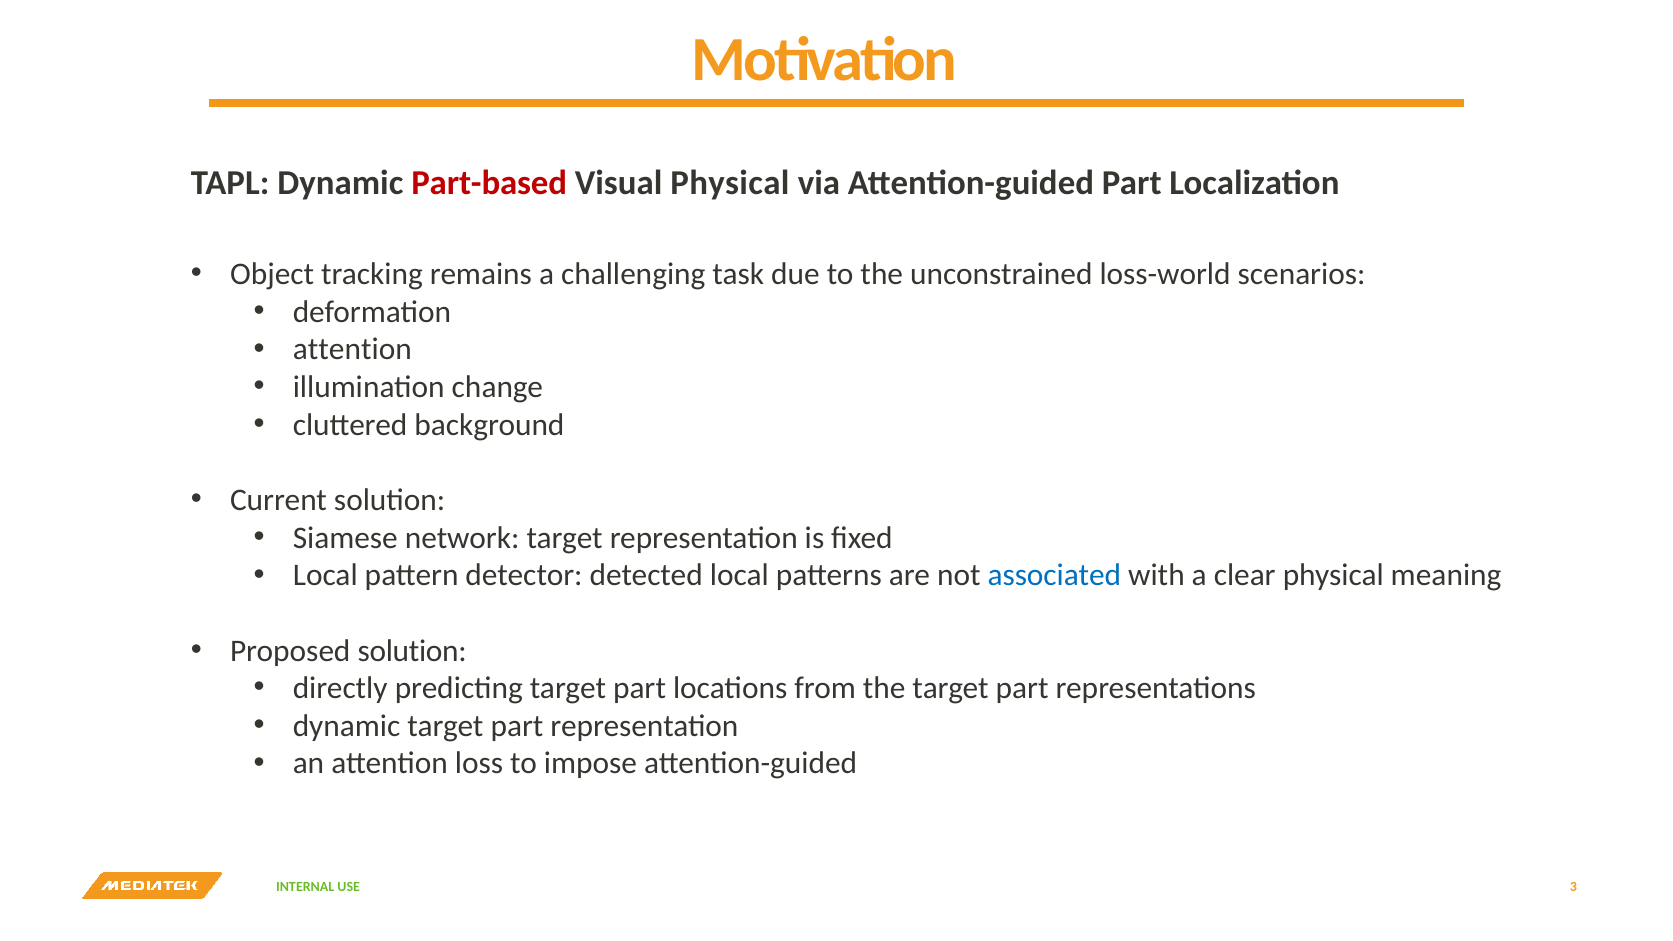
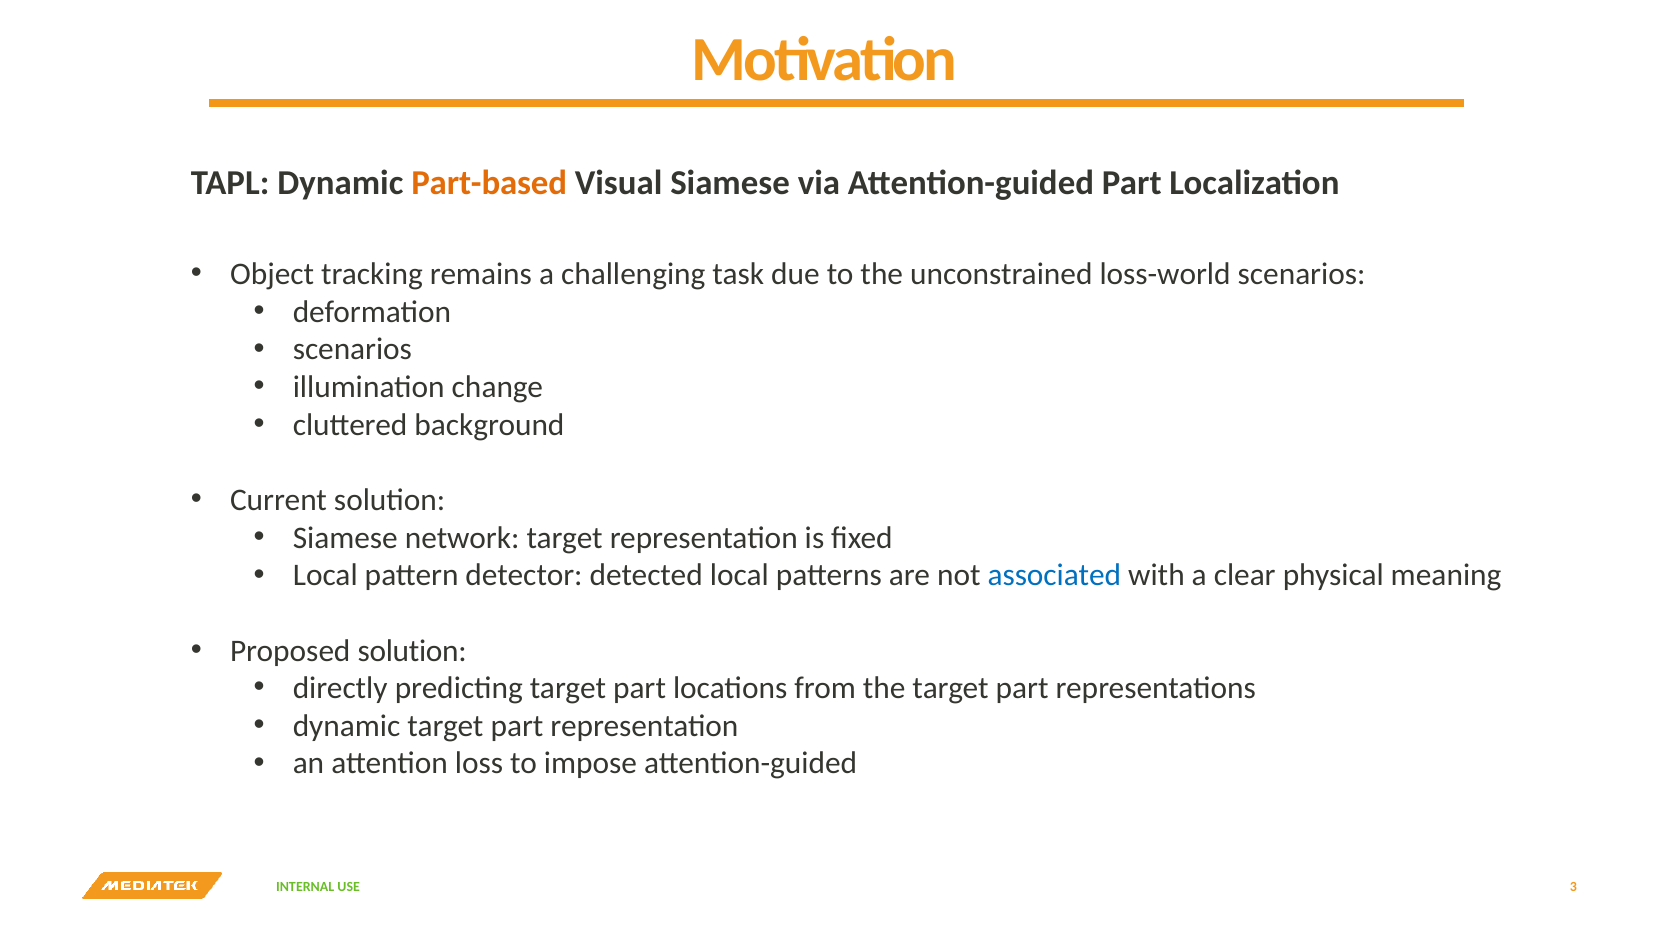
Part-based colour: red -> orange (489, 183)
Visual Physical: Physical -> Siamese (730, 183)
attention: attention -> scenarios (352, 350)
